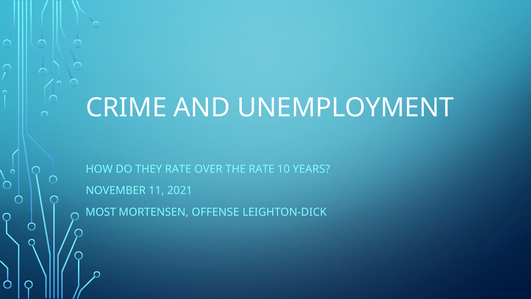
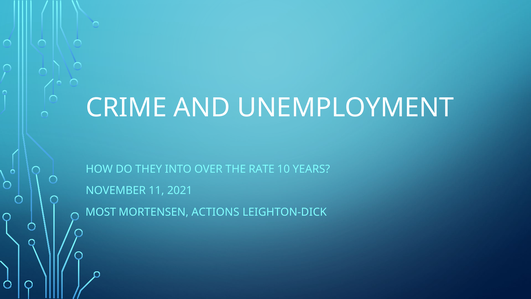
THEY RATE: RATE -> INTO (178, 169)
OFFENSE: OFFENSE -> ACTIONS (215, 212)
